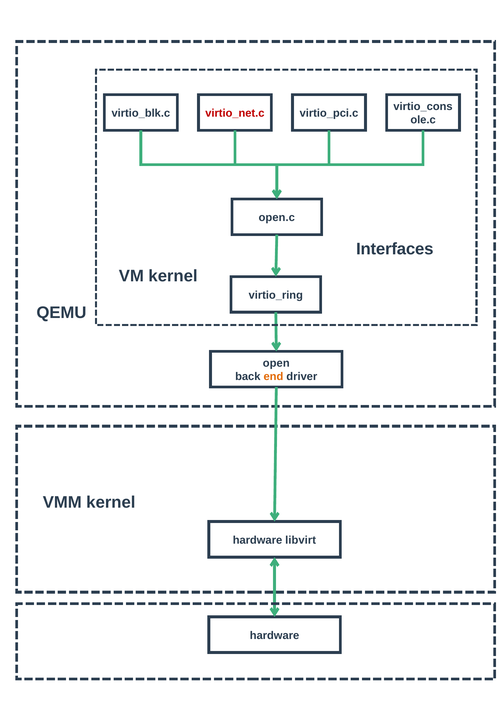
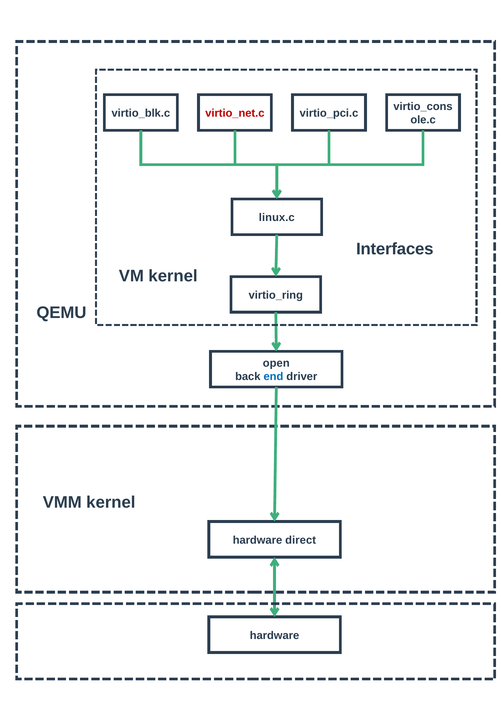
open.c: open.c -> linux.c (277, 217)
end colour: orange -> blue (273, 376)
libvirt: libvirt -> direct (301, 540)
